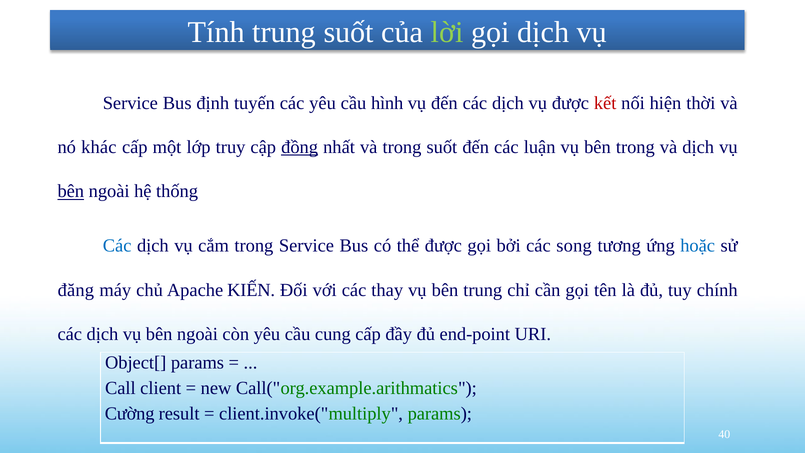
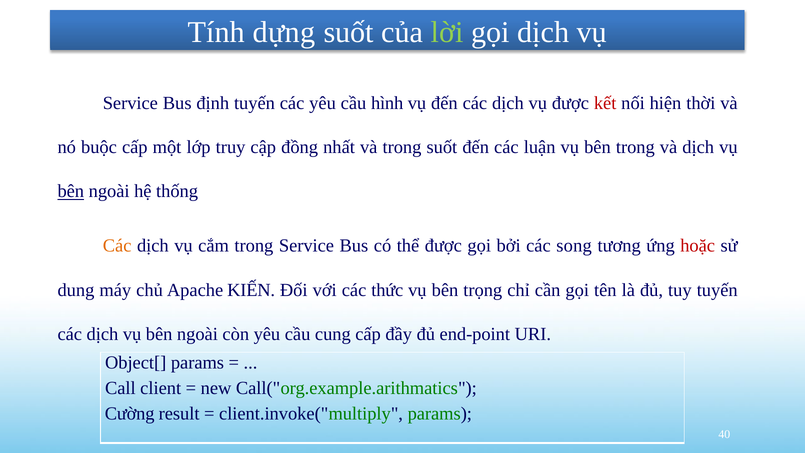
Tính trung: trung -> dựng (284, 32)
khác: khác -> buộc (99, 147)
đồng underline: present -> none (300, 147)
Các colour: blue -> orange (117, 246)
hoặc colour: blue -> red (698, 246)
đăng: đăng -> dung (76, 290)
thay: thay -> thức (387, 290)
bên trung: trung -> trọng (483, 290)
tuy chính: chính -> tuyến (717, 290)
